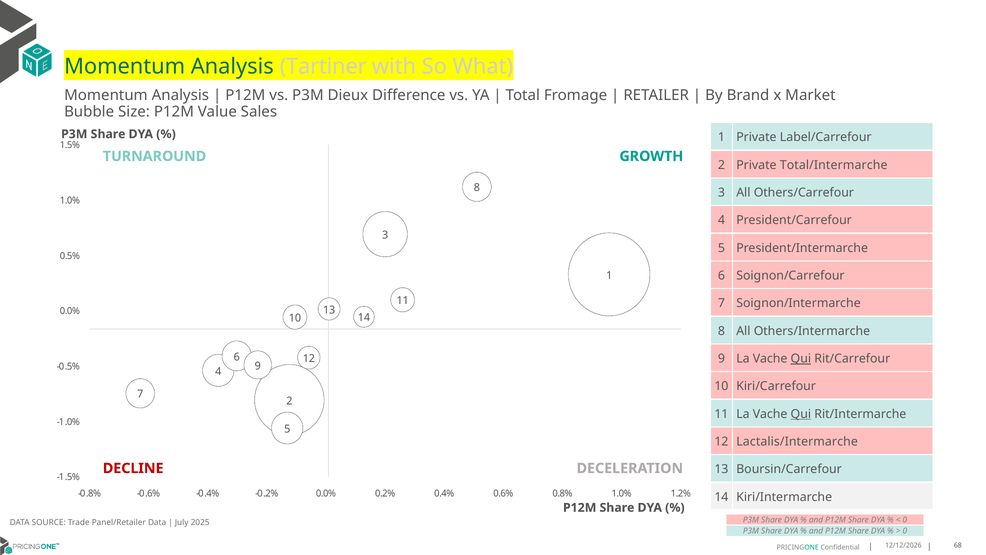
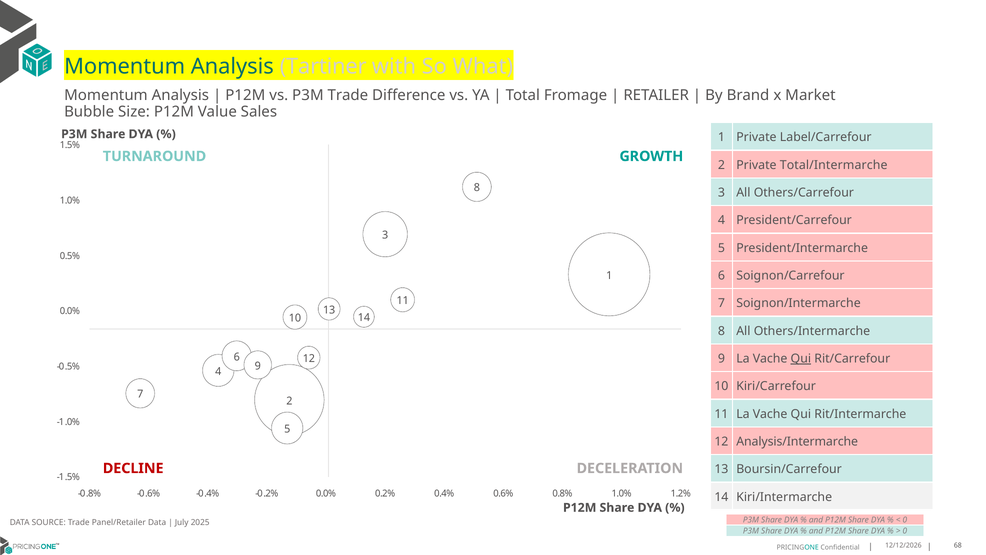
P3M Dieux: Dieux -> Trade (348, 95)
Qui underline: present -> none (801, 414)
Lactalis/Intermarche: Lactalis/Intermarche -> Analysis/Intermarche (797, 441)
